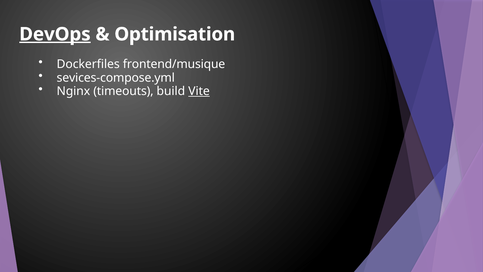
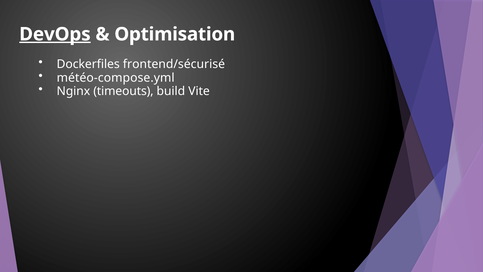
frontend/musique: frontend/musique -> frontend/sécurisé (174, 64)
sevices-compose.yml: sevices-compose.yml -> météo-compose.yml (116, 78)
Vite underline: present -> none (199, 91)
